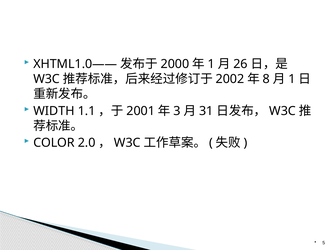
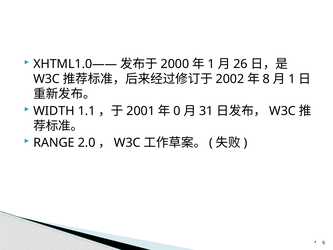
3: 3 -> 0 (177, 111)
COLOR: COLOR -> RANGE (54, 143)
